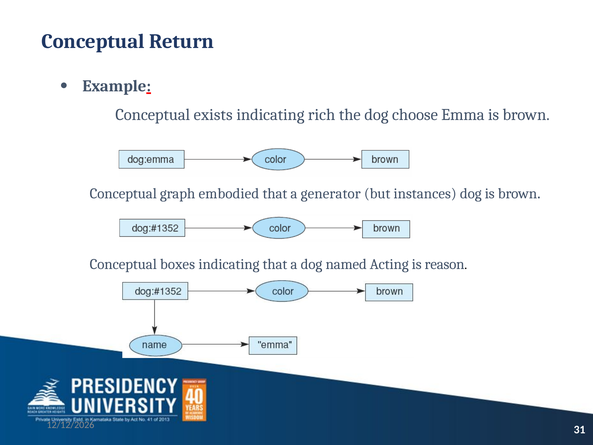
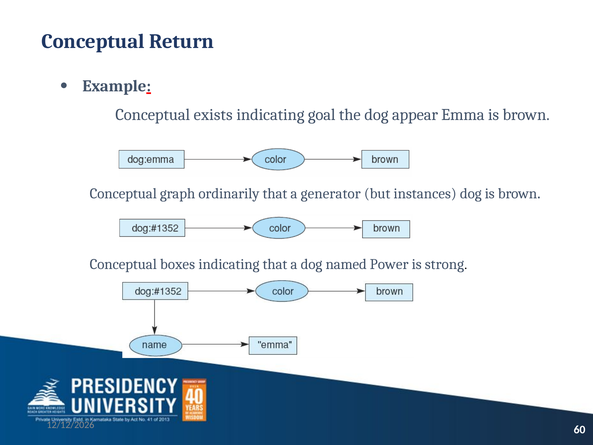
rich: rich -> goal (322, 115)
choose: choose -> appear (415, 115)
embodied: embodied -> ordinarily (229, 194)
Acting: Acting -> Power (389, 264)
reason: reason -> strong (444, 264)
31: 31 -> 60 (580, 429)
